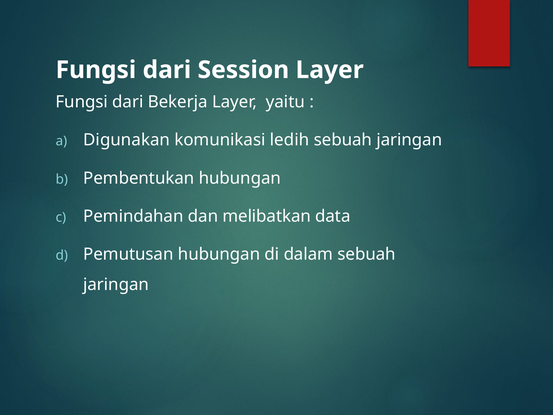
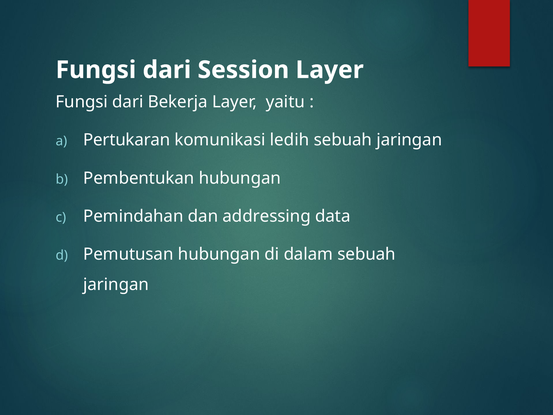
Digunakan: Digunakan -> Pertukaran (127, 140)
melibatkan: melibatkan -> addressing (267, 216)
